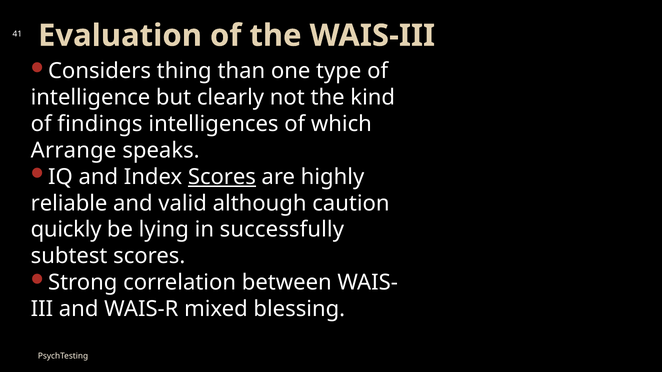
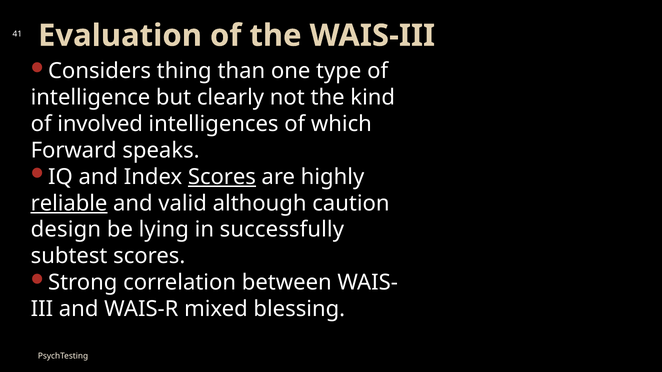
findings: findings -> involved (100, 124)
Arrange: Arrange -> Forward (74, 150)
reliable underline: none -> present (69, 203)
quickly: quickly -> design (66, 230)
